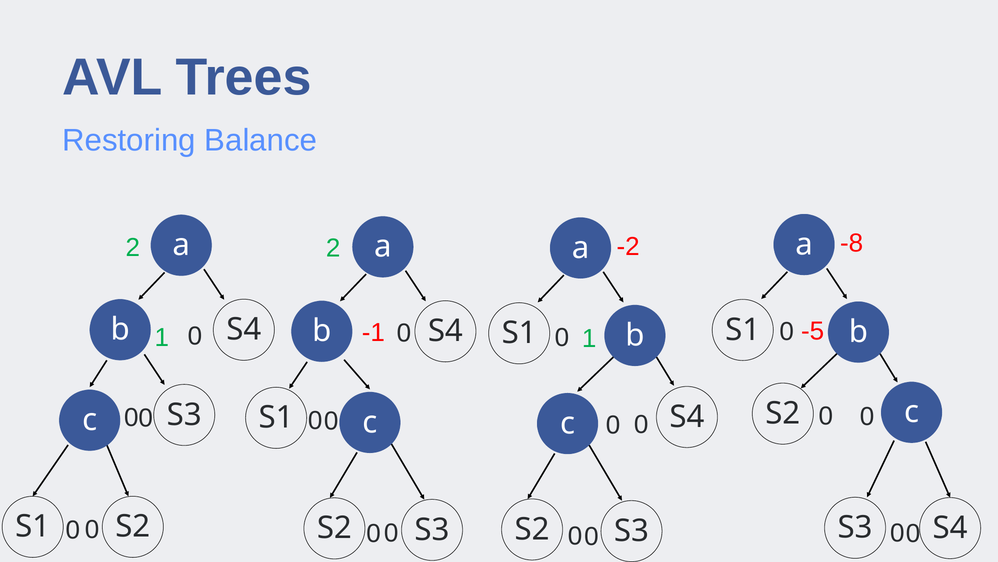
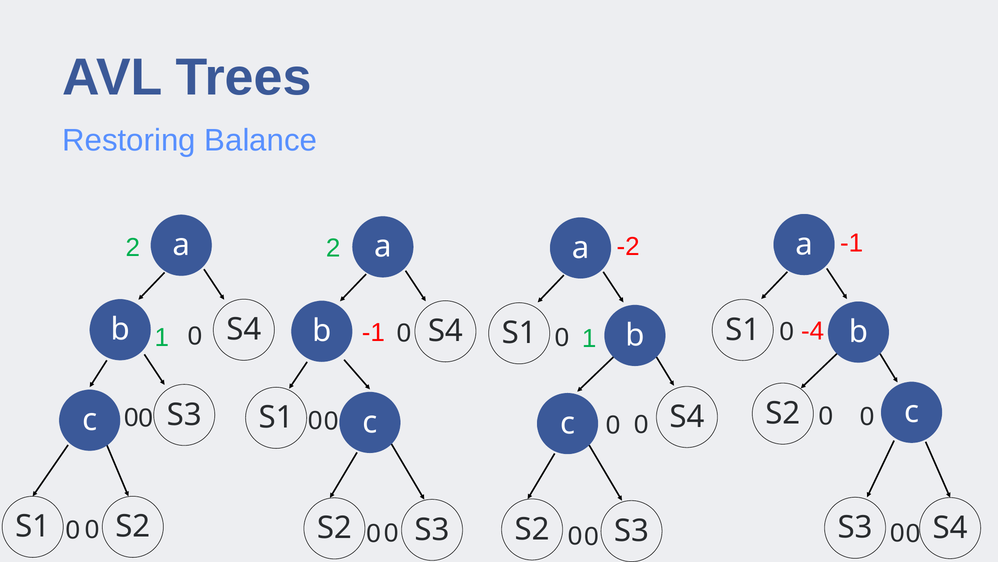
-8: -8 -> -1 (852, 243)
-5: -5 -> -4 (813, 331)
